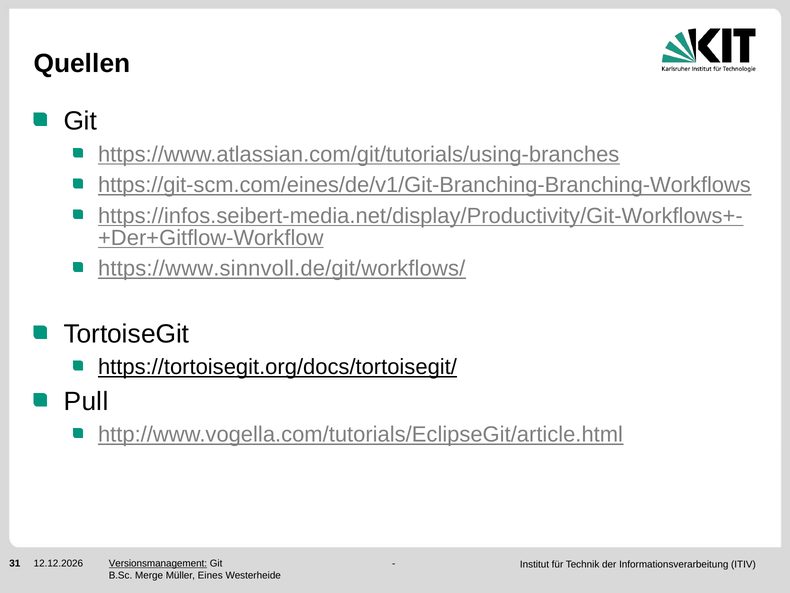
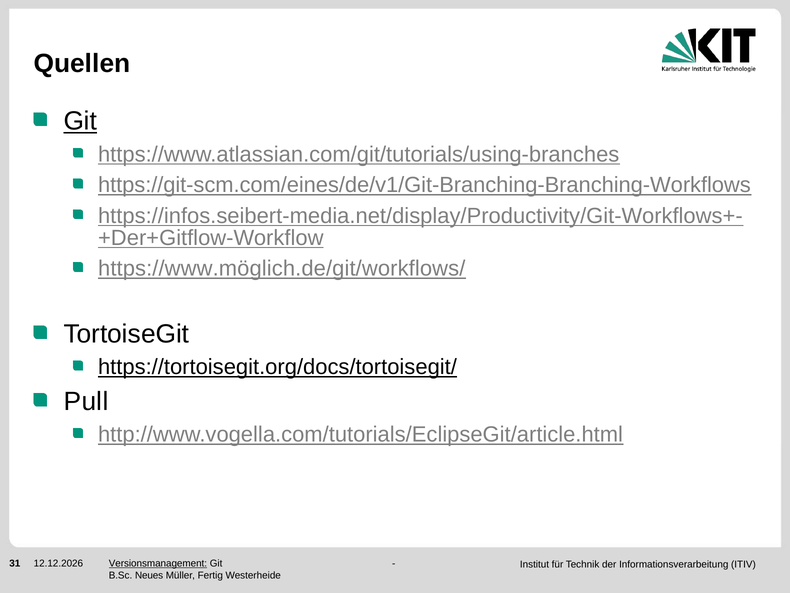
Git underline: none -> present (80, 121)
https://www.sinnvoll.de/git/workflows/: https://www.sinnvoll.de/git/workflows/ -> https://www.möglich.de/git/workflows/ (282, 268)
Merge: Merge -> Neues (149, 575)
Eines: Eines -> Fertig (210, 575)
